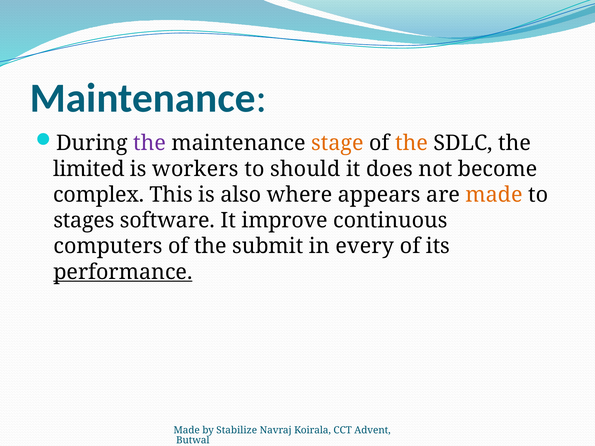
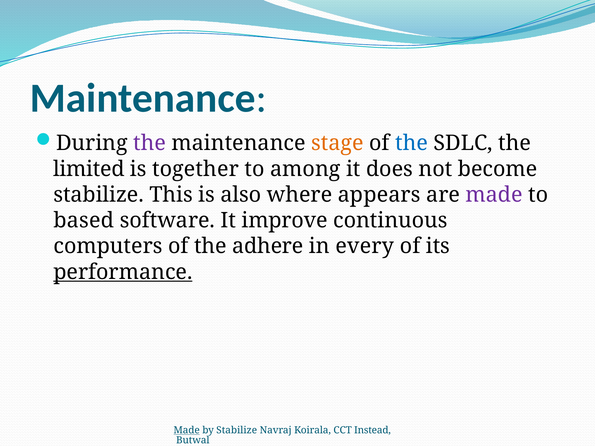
the colour: orange -> blue (412, 143)
workers: workers -> together (195, 169)
should: should -> among (305, 169)
complex: complex -> stabilize (99, 195)
made colour: orange -> purple (494, 195)
stages: stages -> based (84, 221)
submit: submit -> adhere (268, 246)
Made underline: none -> present (187, 430)
Advent: Advent -> Instead (373, 430)
